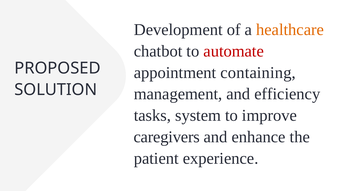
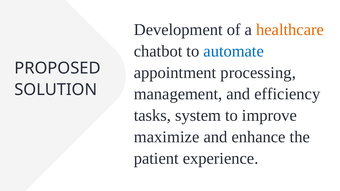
automate colour: red -> blue (234, 51)
containing: containing -> processing (258, 73)
caregivers: caregivers -> maximize (167, 137)
